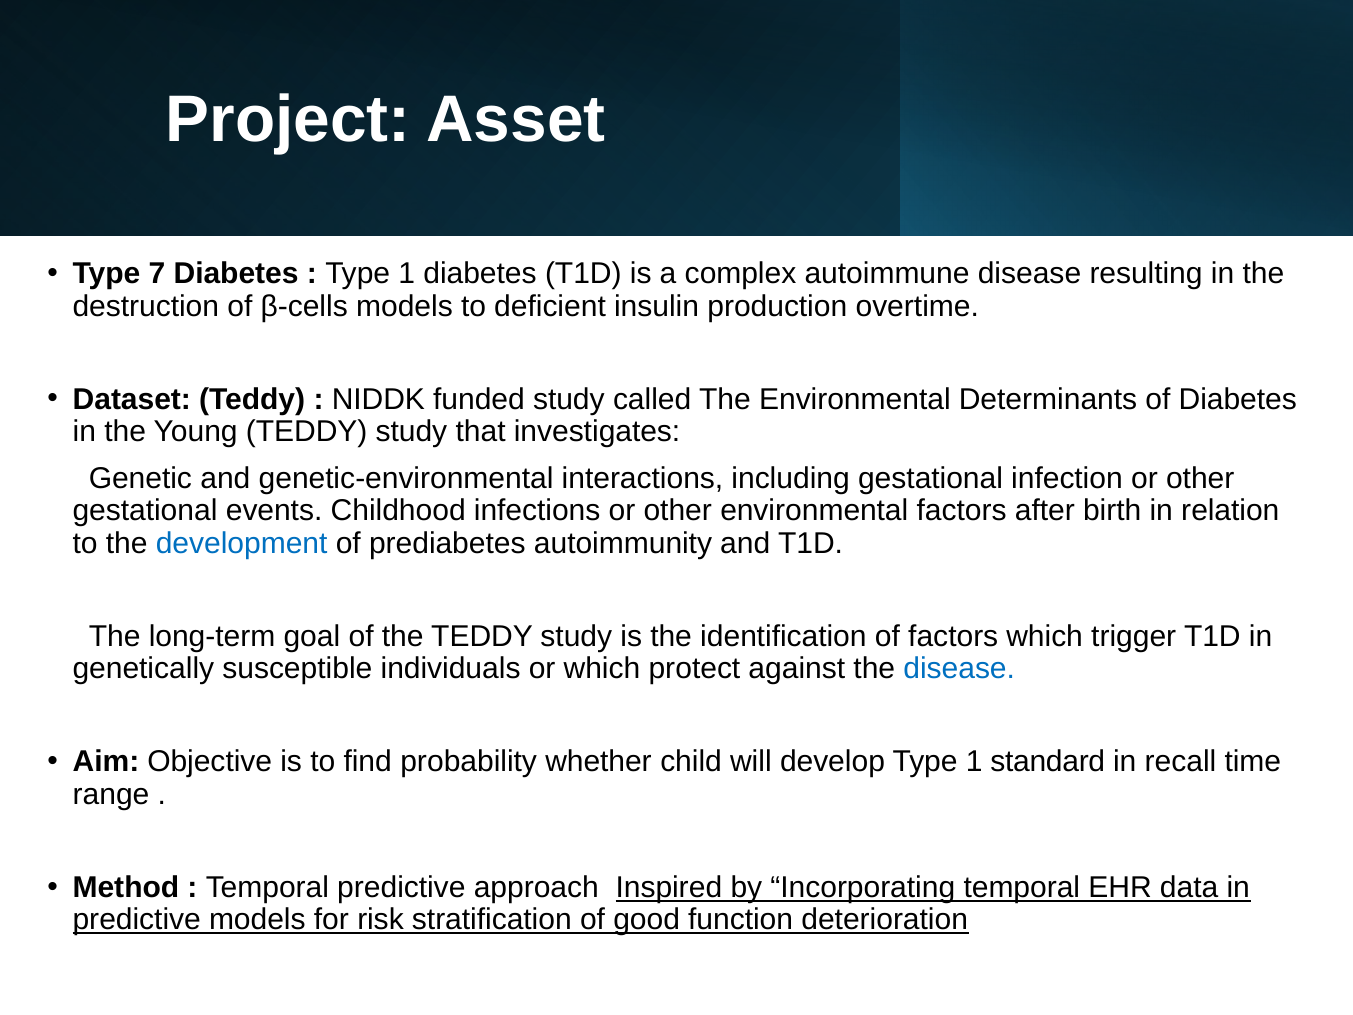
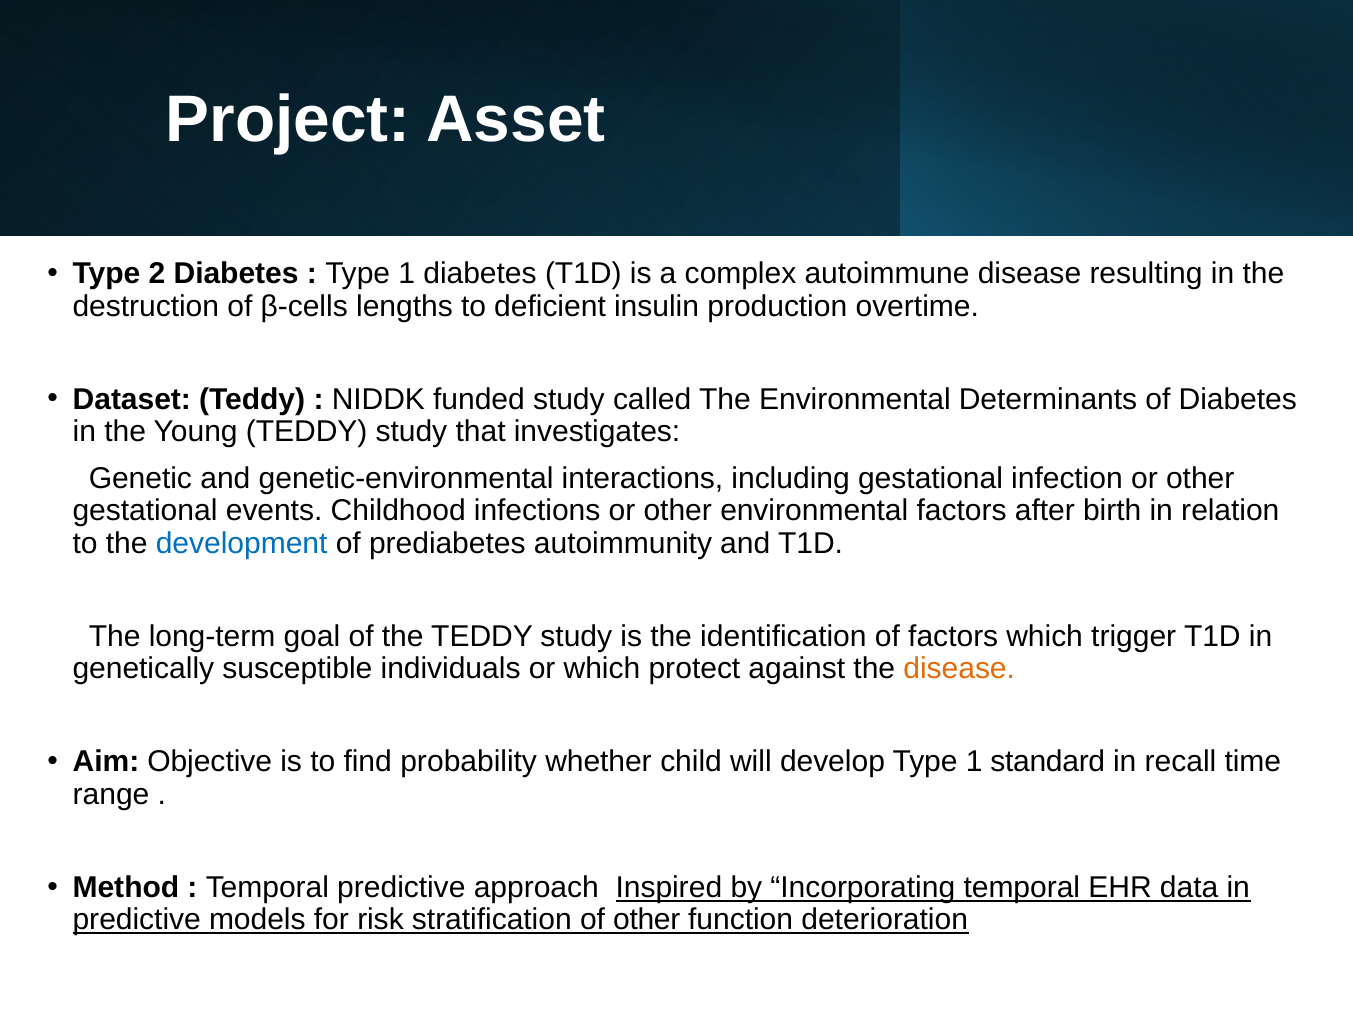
7: 7 -> 2 (157, 274)
β-cells models: models -> lengths (404, 306)
disease colour: blue -> orange (959, 669)
of good: good -> other (647, 920)
